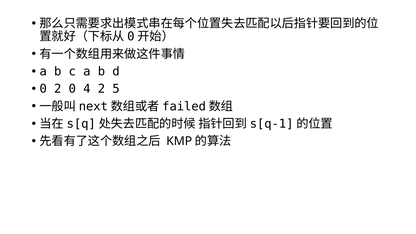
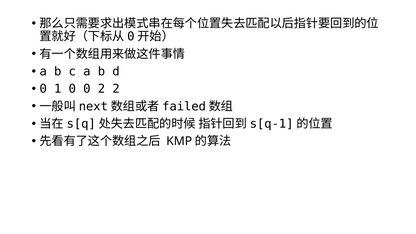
0 2: 2 -> 1 (58, 89)
0 4: 4 -> 0 (87, 89)
2 5: 5 -> 2 (116, 89)
